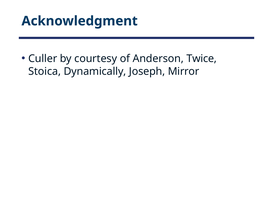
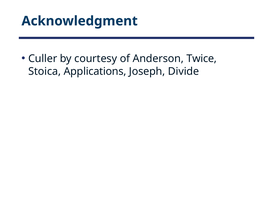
Dynamically: Dynamically -> Applications (95, 71)
Mirror: Mirror -> Divide (183, 71)
